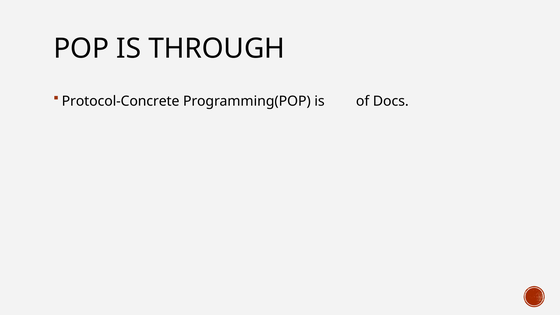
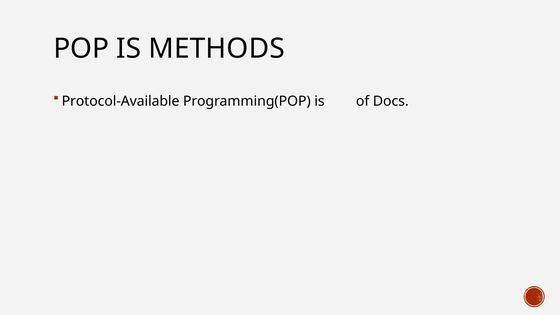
THROUGH: THROUGH -> METHODS (217, 49)
Protocol-Concrete: Protocol-Concrete -> Protocol-Available (121, 101)
